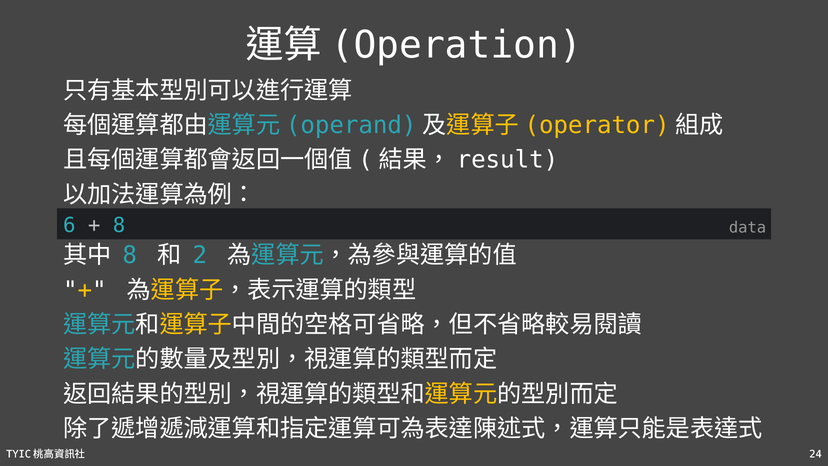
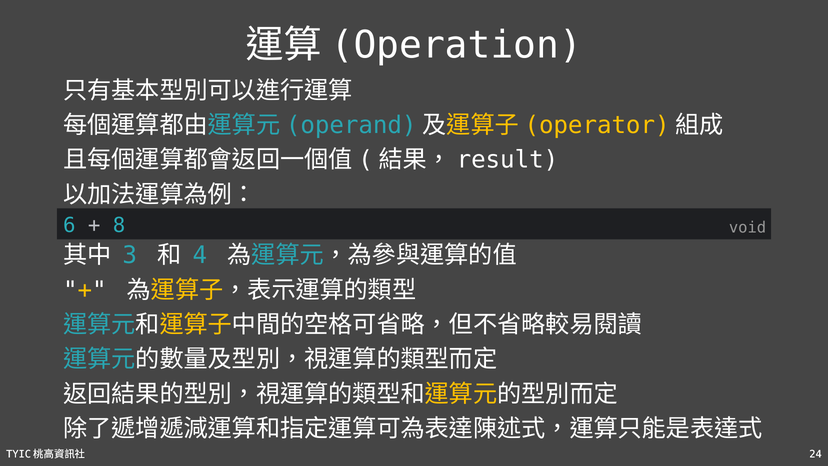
data: data -> void (748, 228)
8: 8 -> 3 (130, 255)
2: 2 -> 4 (200, 255)
